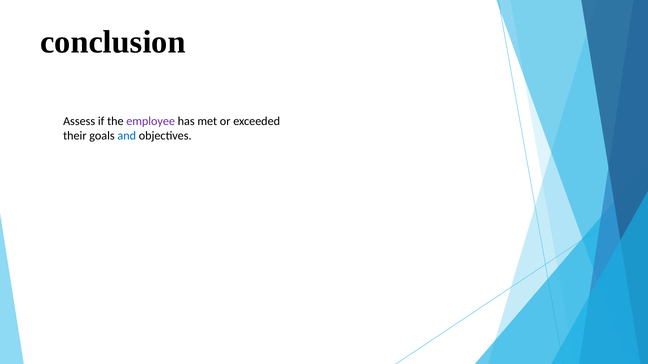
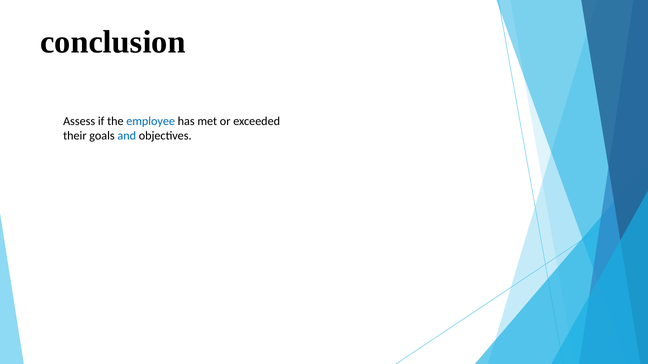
employee colour: purple -> blue (151, 121)
